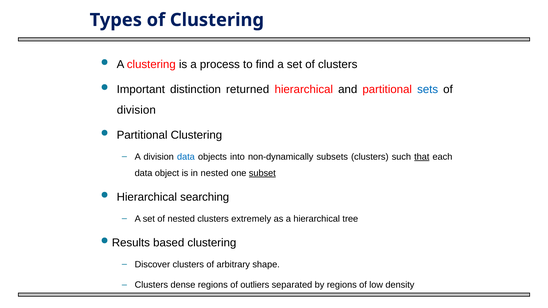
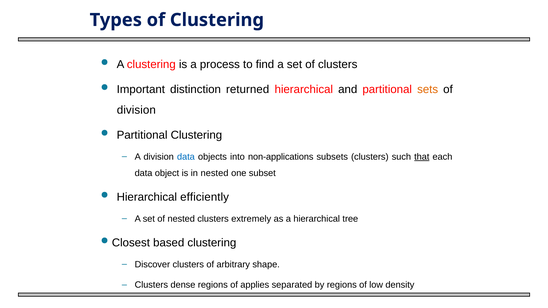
sets colour: blue -> orange (428, 89)
non-dynamically: non-dynamically -> non-applications (281, 157)
subset underline: present -> none (262, 173)
searching: searching -> efficiently (205, 197)
Results: Results -> Closest (131, 243)
outliers: outliers -> applies (255, 285)
